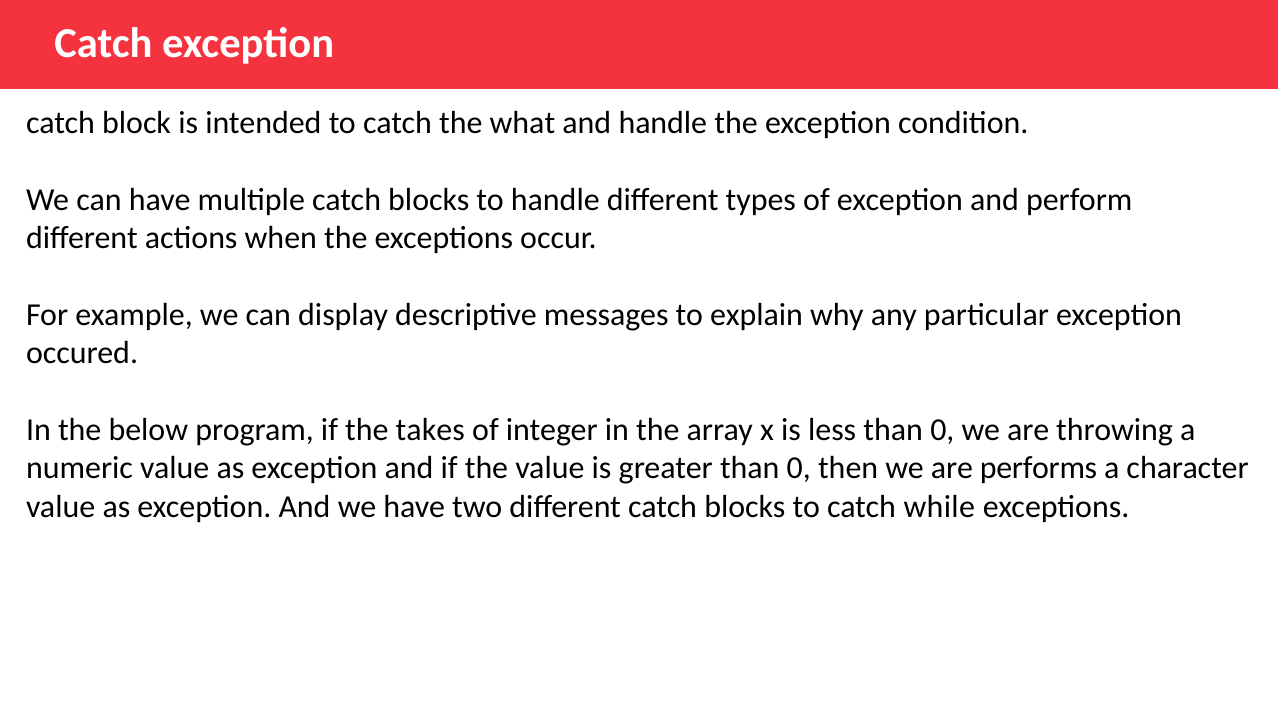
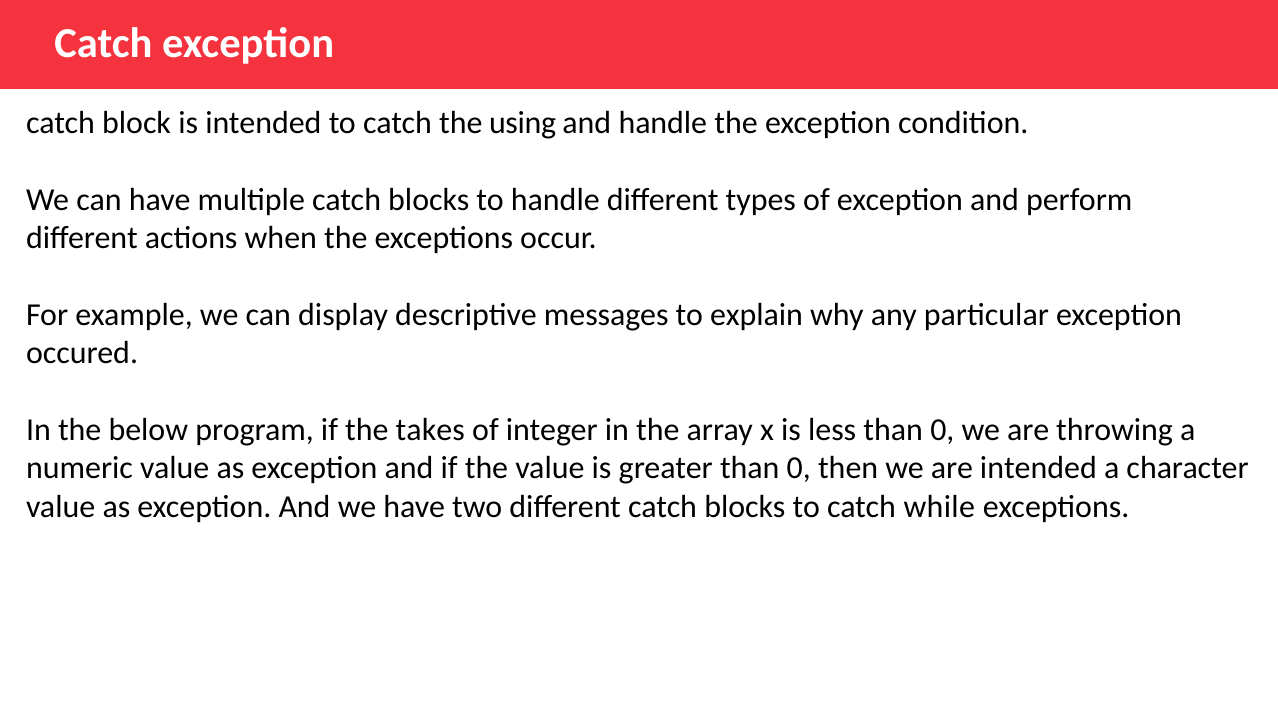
what: what -> using (523, 123)
are performs: performs -> intended (1038, 468)
